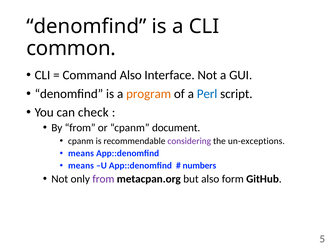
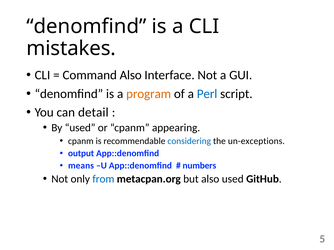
common: common -> mistakes (71, 48)
check: check -> detail (93, 113)
By from: from -> used (80, 128)
document: document -> appearing (176, 128)
considering colour: purple -> blue (189, 141)
means: means -> output (81, 154)
from colour: purple -> blue (103, 179)
also form: form -> used (233, 179)
